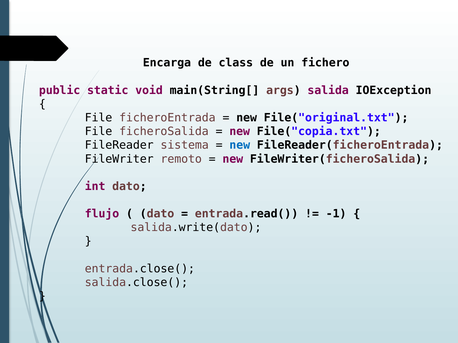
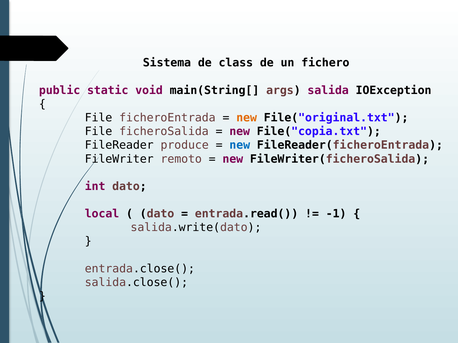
Encarga: Encarga -> Sistema (167, 63)
new colour: black -> orange (247, 118)
sistema: sistema -> produce (185, 145)
flujo: flujo -> local (102, 214)
